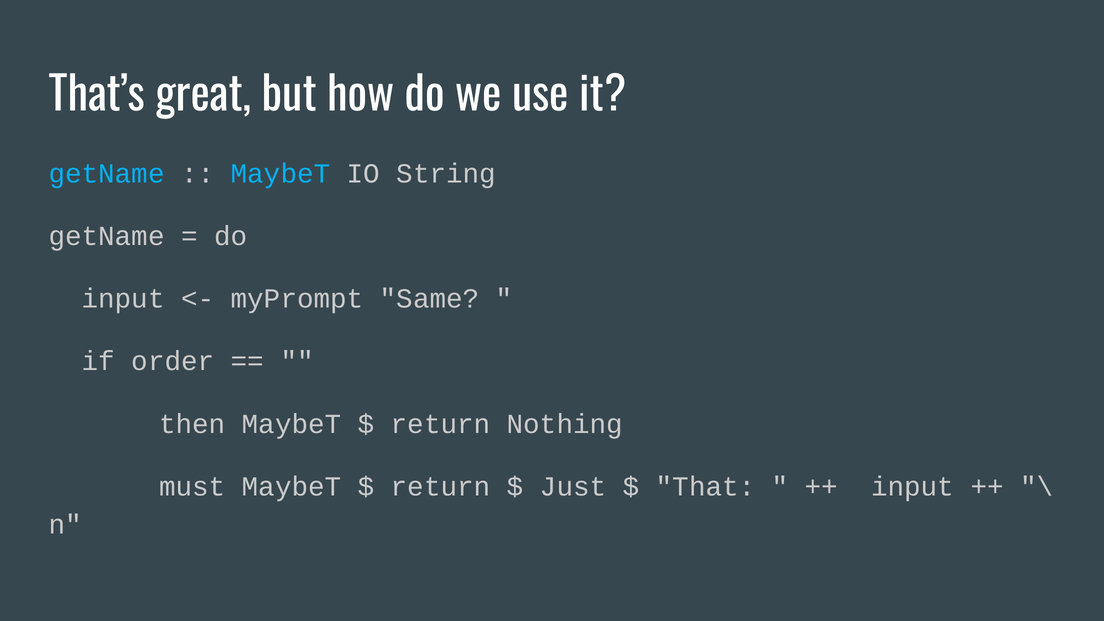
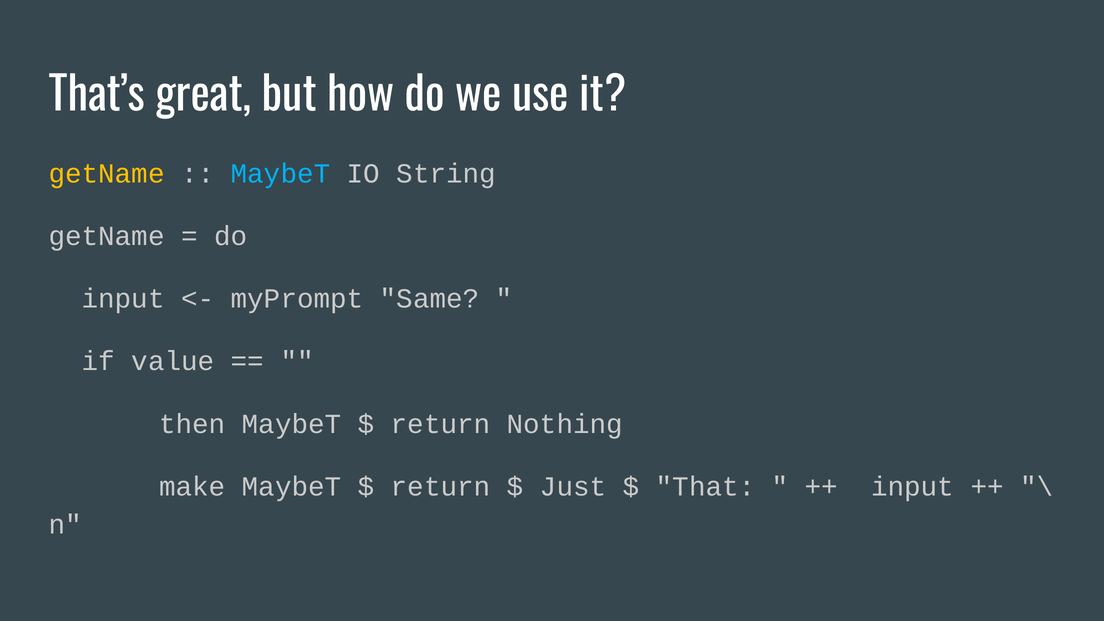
getName colour: light blue -> yellow (107, 174)
order: order -> value (173, 361)
must: must -> make (192, 487)
